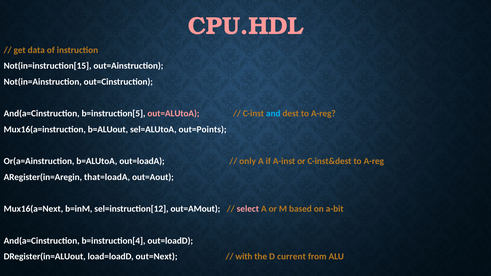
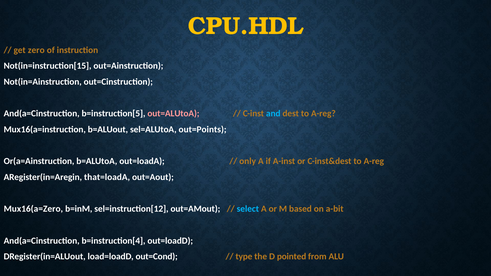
CPU.HDL colour: pink -> yellow (246, 26)
data: data -> zero (36, 50)
Mux16(a=Next: Mux16(a=Next -> Mux16(a=Zero (33, 209)
select colour: pink -> light blue (248, 209)
out=Next: out=Next -> out=Cond (157, 257)
with: with -> type (244, 257)
current: current -> pointed (292, 257)
